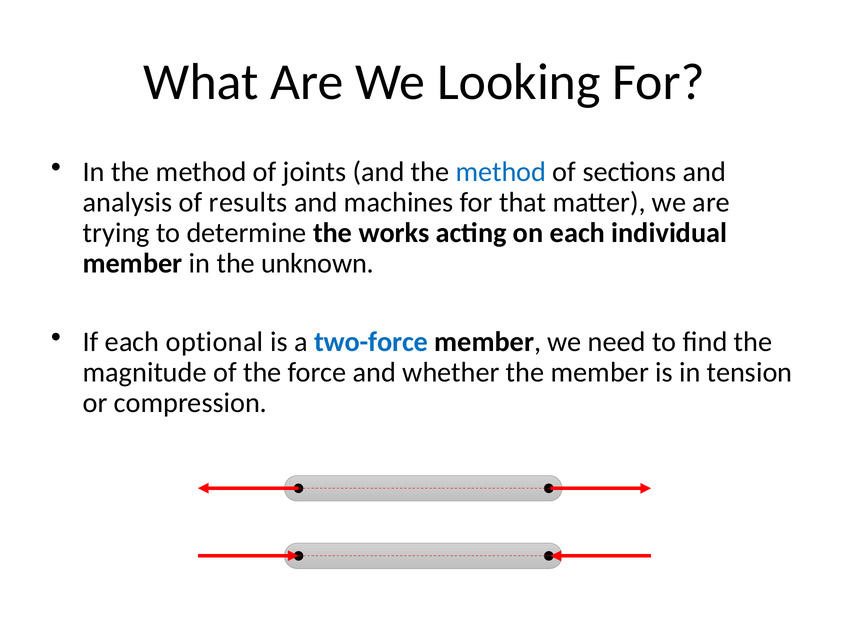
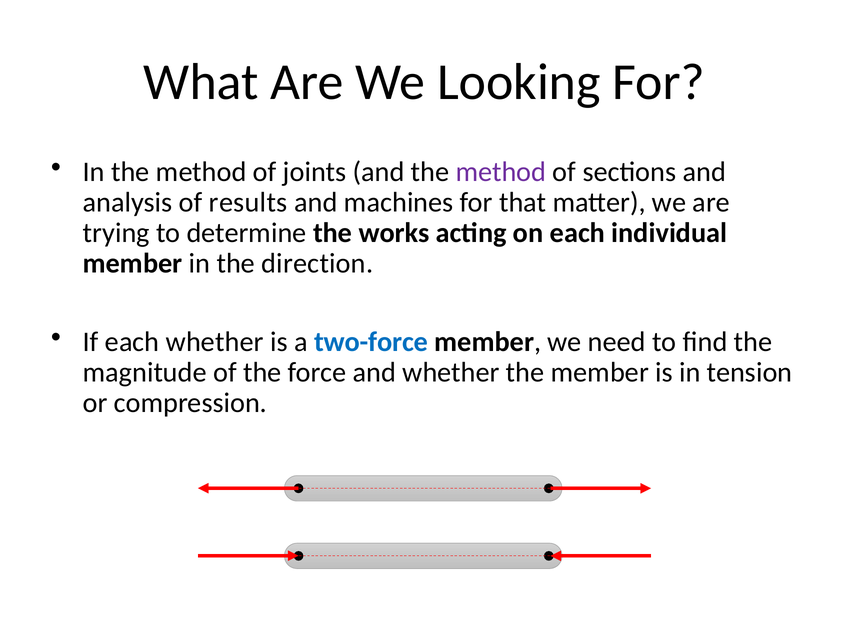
method colour: blue -> purple (501, 172)
unknown: unknown -> direction (317, 263)
each optional: optional -> whether (215, 342)
